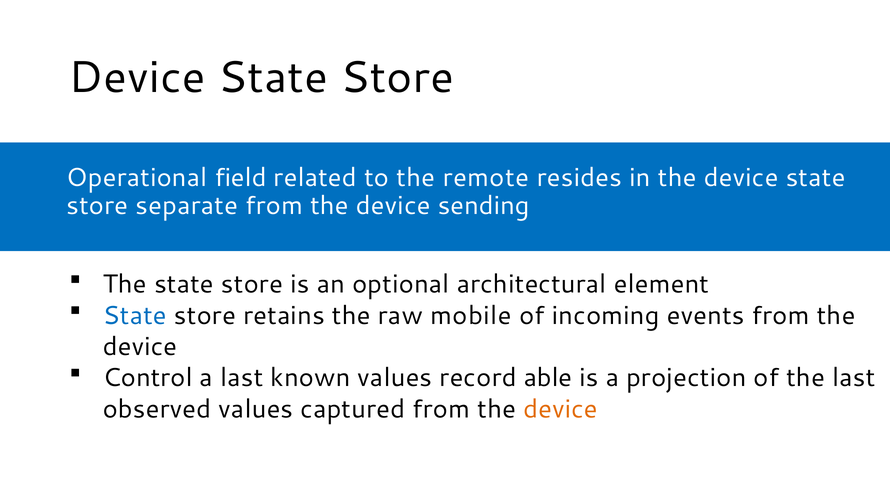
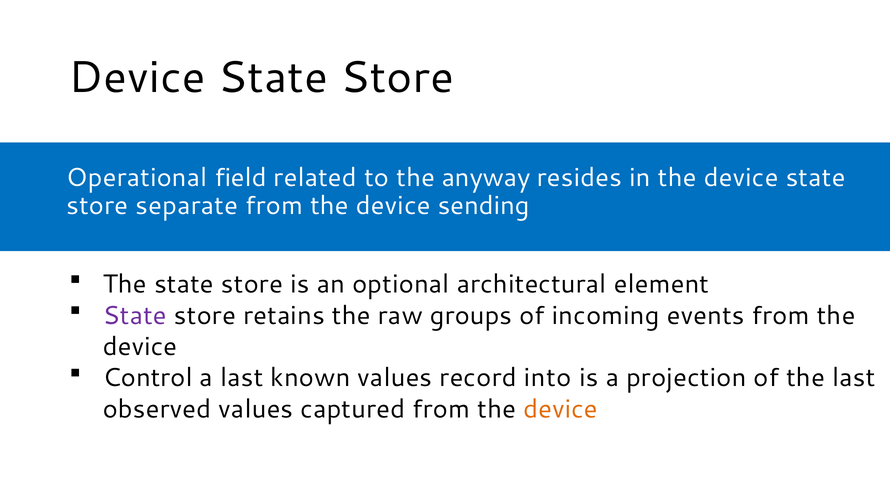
remote: remote -> anyway (486, 178)
State colour: blue -> purple (135, 315)
mobile: mobile -> groups (471, 315)
able: able -> into (548, 378)
